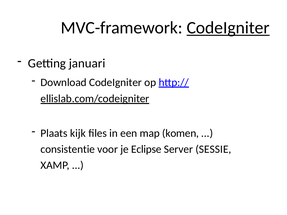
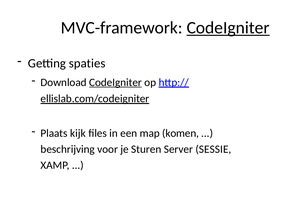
januari: januari -> spaties (87, 63)
CodeIgniter underline: none -> present (115, 82)
consistentie: consistentie -> beschrijving (68, 149)
Eclipse: Eclipse -> Sturen (146, 149)
